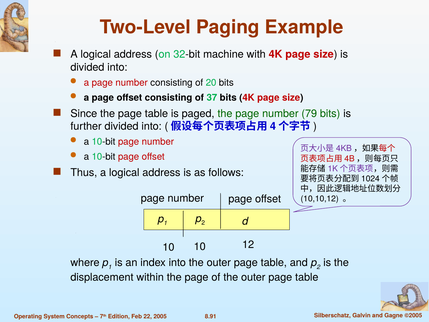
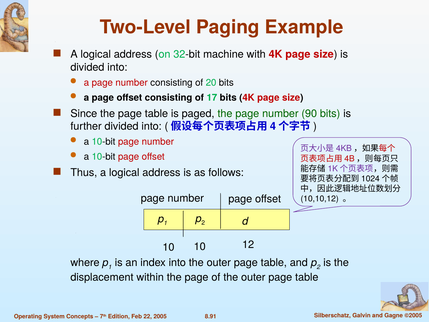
37: 37 -> 17 (212, 97)
79: 79 -> 90 (309, 113)
